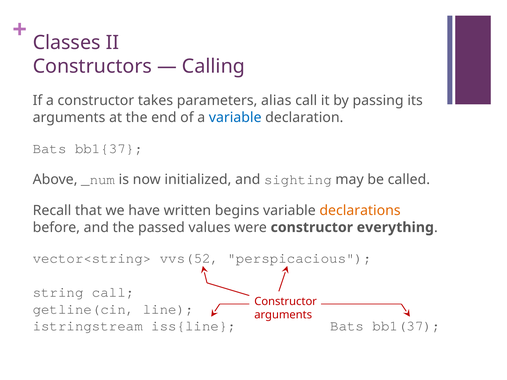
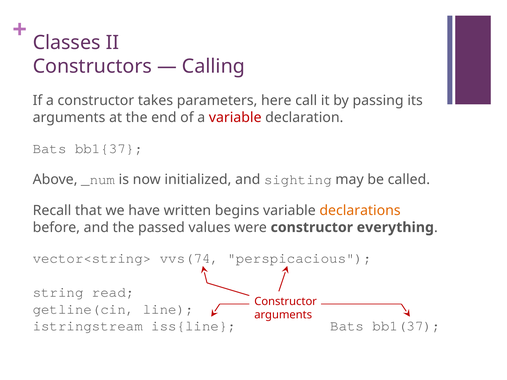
alias: alias -> here (276, 101)
variable colour: blue -> red (235, 118)
vvs(52: vvs(52 -> vvs(74 (189, 259)
string call: call -> read (113, 292)
